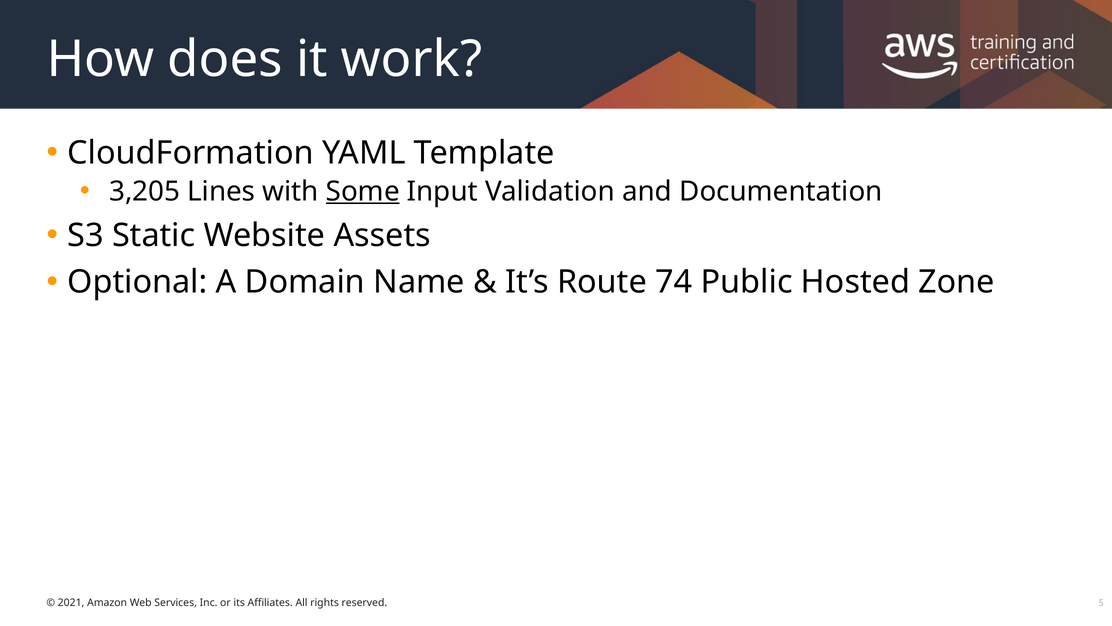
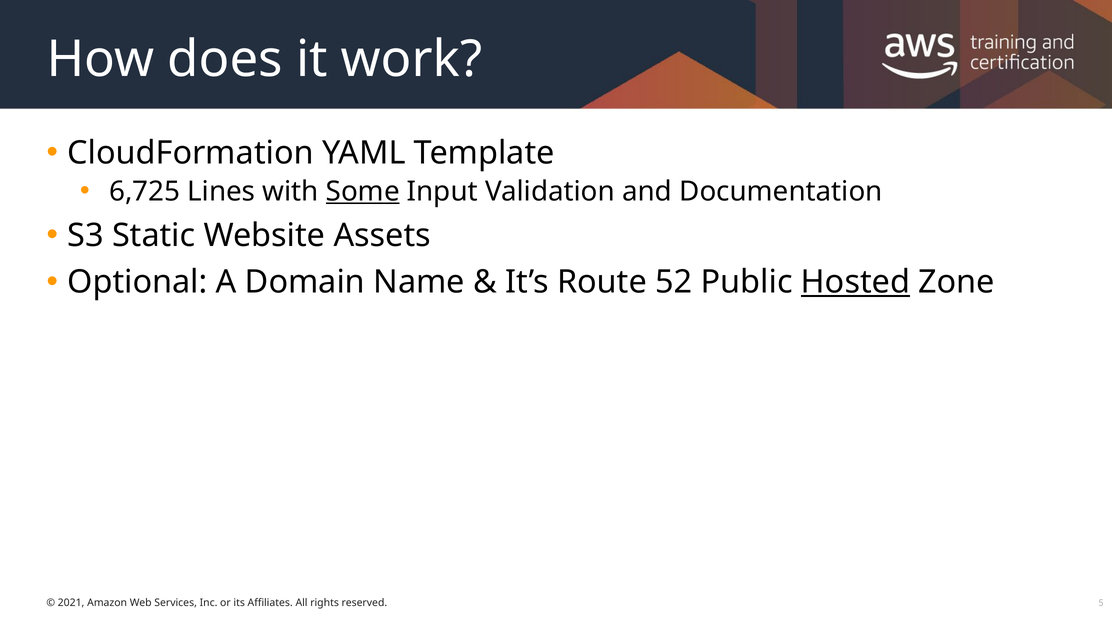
3,205: 3,205 -> 6,725 (145, 191)
74: 74 -> 52 (674, 282)
Hosted underline: none -> present (855, 282)
